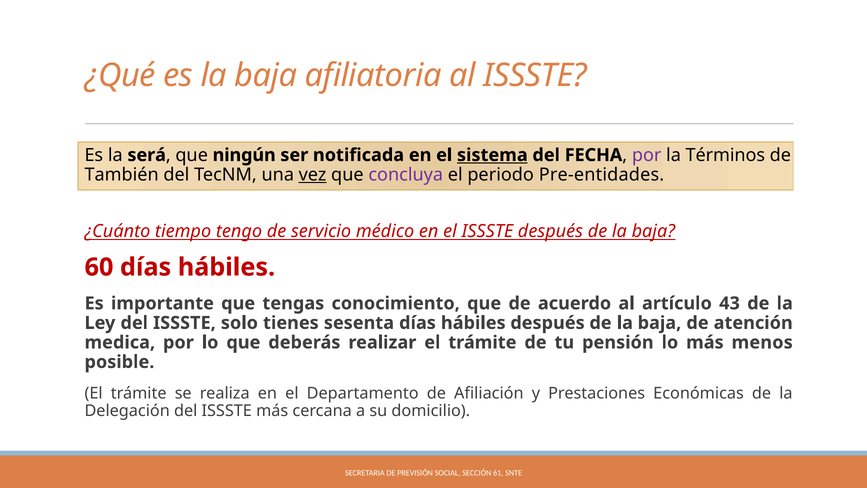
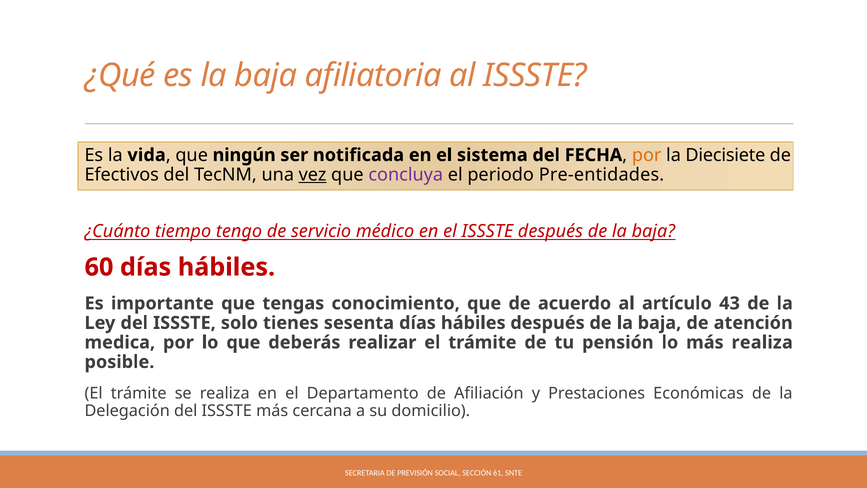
será: será -> vida (147, 155)
sistema underline: present -> none (492, 155)
por colour: purple -> orange (647, 155)
Términos: Términos -> Diecisiete (725, 155)
También: También -> Efectivos (122, 175)
menos: menos -> realiza (762, 342)
